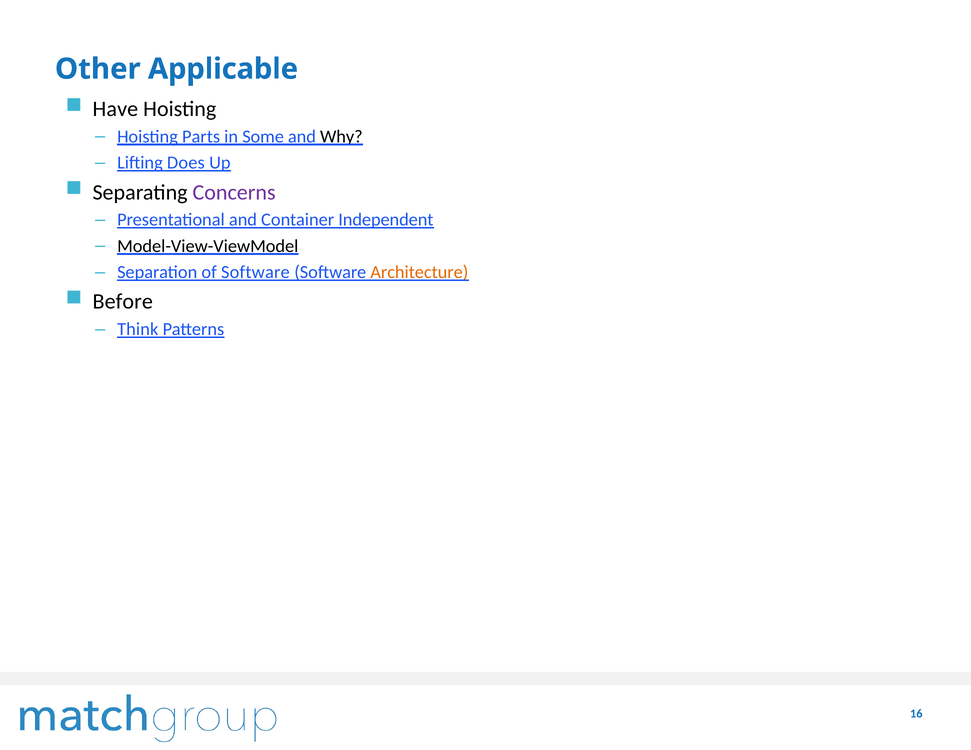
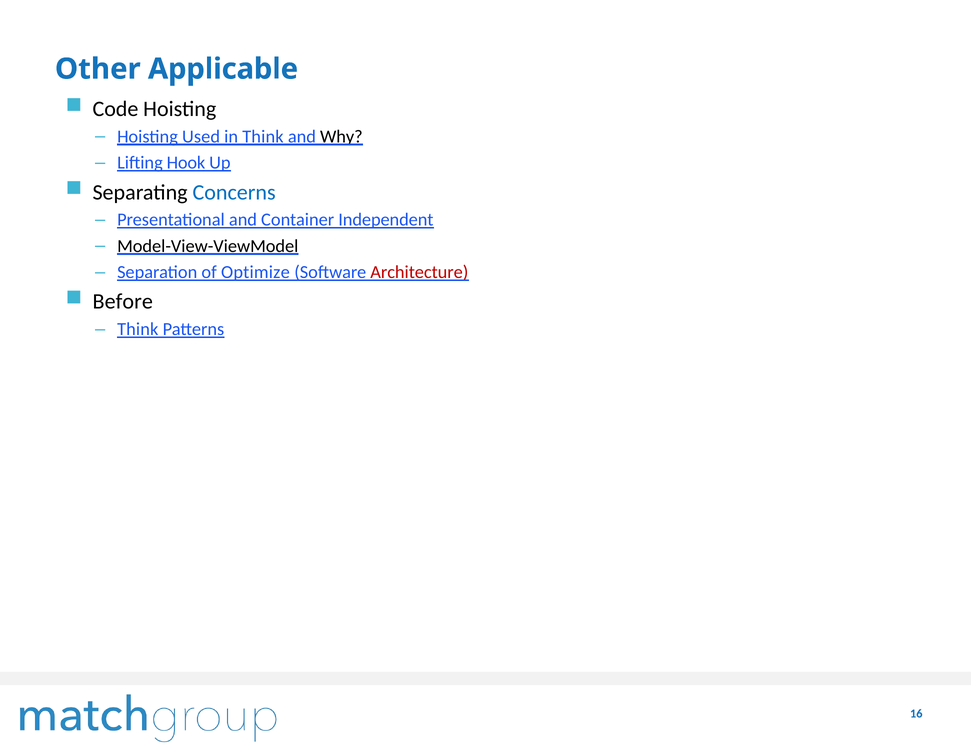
Have: Have -> Code (115, 109)
Parts: Parts -> Used (201, 137)
in Some: Some -> Think (263, 137)
Does: Does -> Hook (186, 163)
Concerns colour: purple -> blue (234, 192)
of Software: Software -> Optimize (255, 272)
Architecture colour: orange -> red (419, 272)
